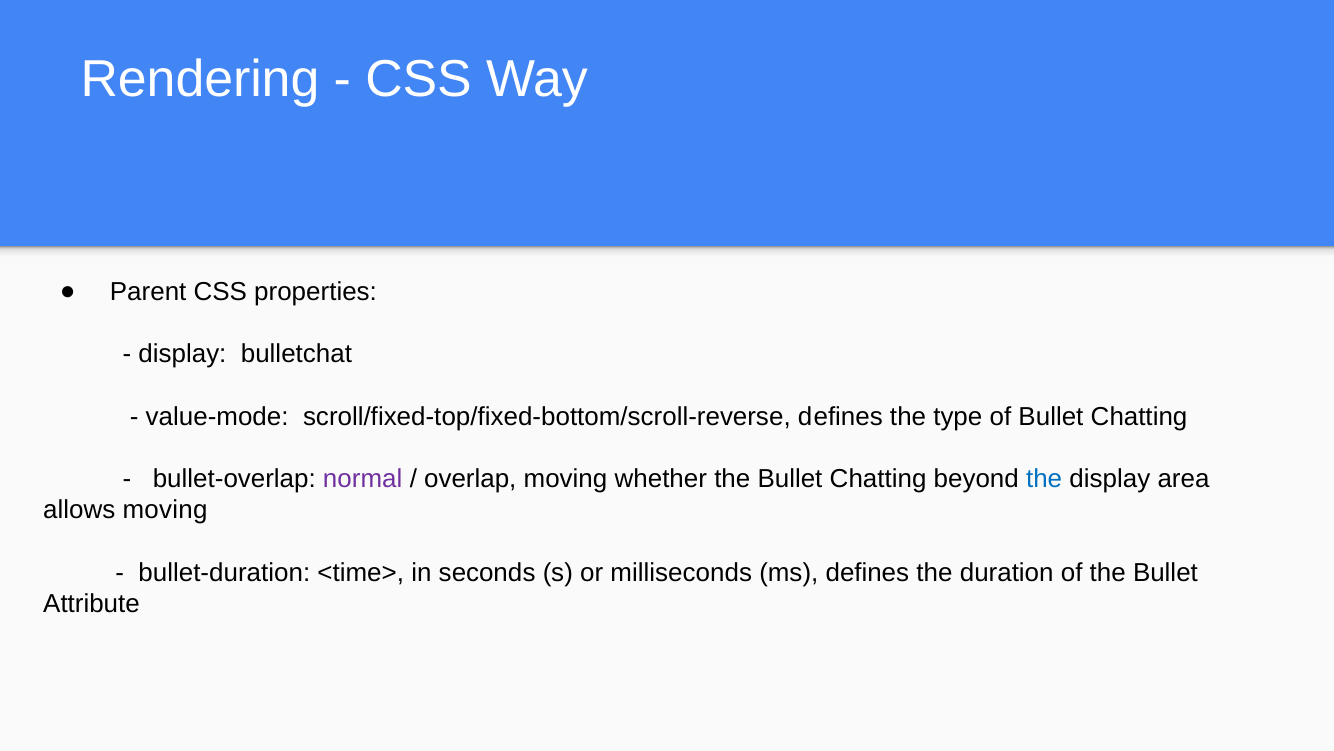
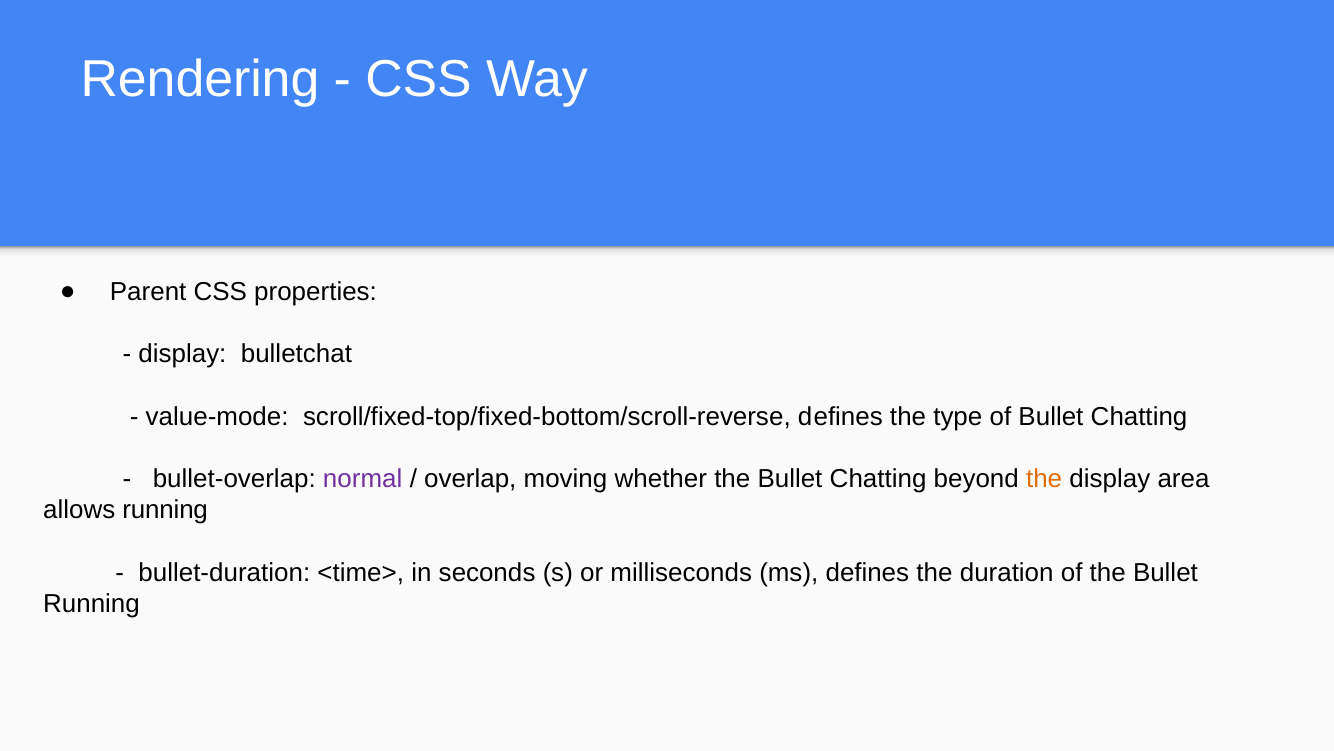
the colour: blue -> orange (1044, 479)
allows moving: moving -> running (165, 510)
Attribute: Attribute -> Running (92, 603)
